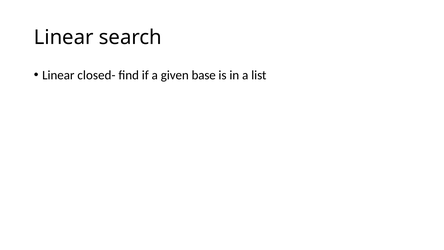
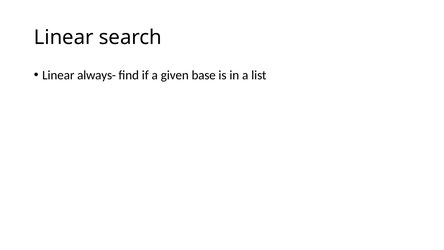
closed-: closed- -> always- (97, 75)
